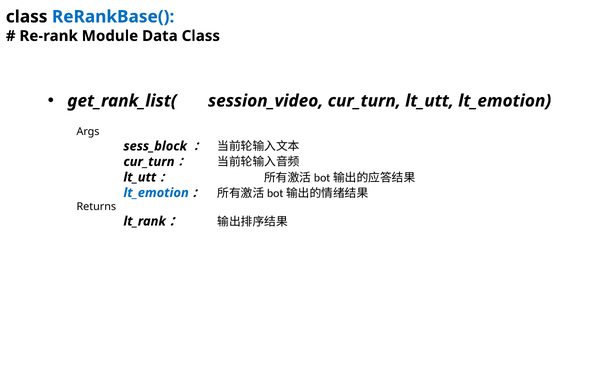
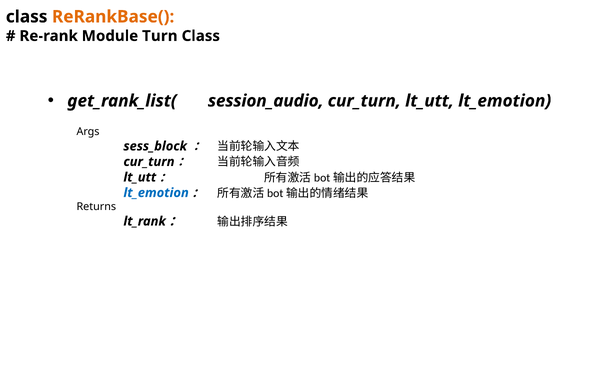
ReRankBase( colour: blue -> orange (113, 17)
Data: Data -> Turn (160, 36)
session_video: session_video -> session_audio (266, 101)
